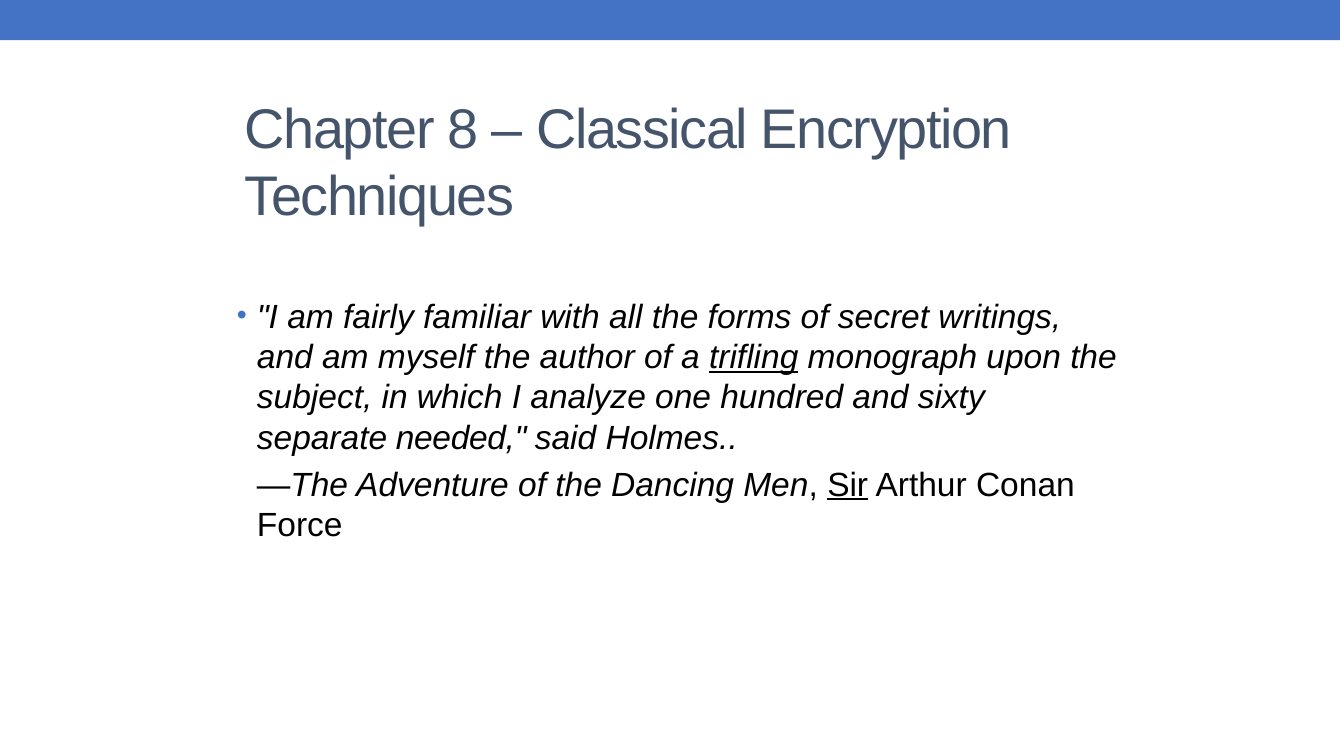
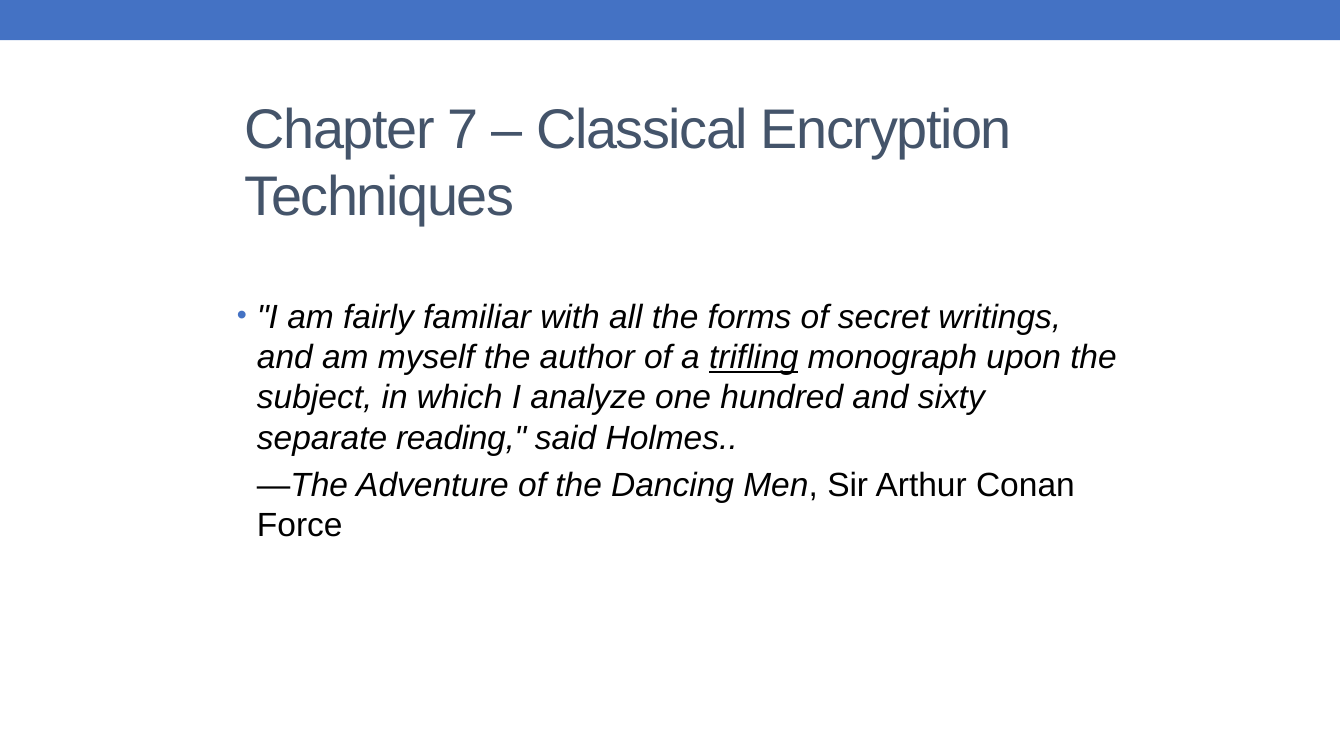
8: 8 -> 7 (463, 130)
needed: needed -> reading (461, 438)
Sir underline: present -> none (848, 485)
